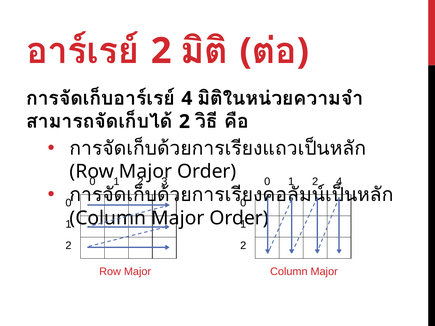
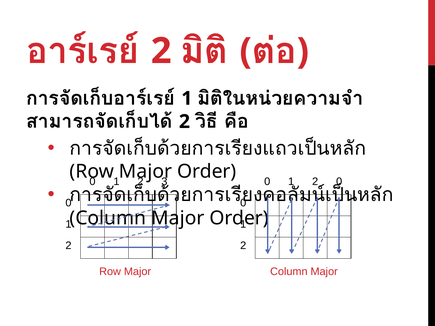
4: 4 -> 1 (187, 98)
4: 4 -> 0 (339, 182)
